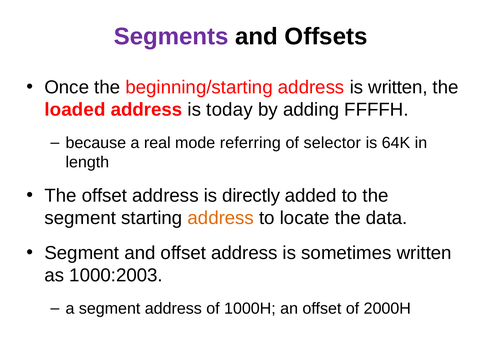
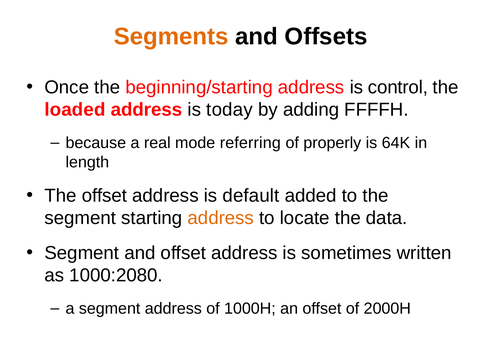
Segments colour: purple -> orange (171, 36)
is written: written -> control (398, 87)
selector: selector -> properly (332, 143)
directly: directly -> default (251, 196)
1000:2003: 1000:2003 -> 1000:2080 (116, 275)
